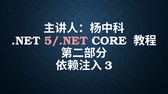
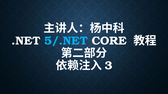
5/.NET colour: pink -> light blue (66, 41)
